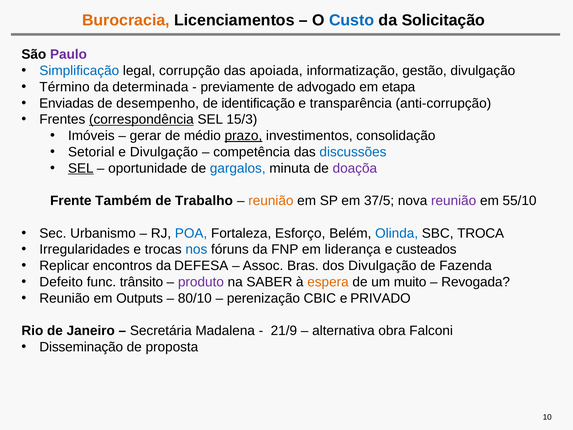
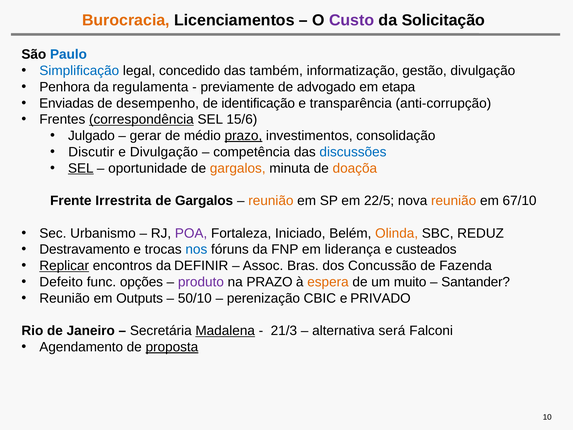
Custo colour: blue -> purple (352, 20)
Paulo colour: purple -> blue (68, 54)
corrupção: corrupção -> concedido (190, 71)
apoiada: apoiada -> também (276, 71)
Término: Término -> Penhora (65, 87)
determinada: determinada -> regulamenta (150, 87)
15/3: 15/3 -> 15/6 (242, 119)
Imóveis: Imóveis -> Julgado (91, 136)
Setorial: Setorial -> Discutir (91, 152)
gargalos colour: blue -> orange (238, 168)
doaçõa colour: purple -> orange (355, 168)
Também: Também -> Irrestrita (123, 201)
Trabalho: Trabalho -> Gargalos (204, 201)
37/5: 37/5 -> 22/5 (379, 201)
reunião colour: purple -> orange (454, 201)
55/10: 55/10 -> 67/10 (520, 201)
POA colour: blue -> purple (191, 233)
Esforço: Esforço -> Iniciado (300, 233)
Olinda colour: blue -> orange (397, 233)
TROCA: TROCA -> REDUZ (481, 233)
Irregularidades: Irregularidades -> Destravamento (85, 249)
Replicar underline: none -> present (64, 266)
DEFESA: DEFESA -> DEFINIR (201, 266)
dos Divulgação: Divulgação -> Concussão (382, 266)
trânsito: trânsito -> opções (141, 282)
na SABER: SABER -> PRAZO (269, 282)
Revogada: Revogada -> Santander (476, 282)
80/10: 80/10 -> 50/10 (195, 298)
Madalena underline: none -> present (225, 331)
21/9: 21/9 -> 21/3 (284, 331)
obra: obra -> será (392, 331)
Disseminação: Disseminação -> Agendamento (81, 347)
proposta underline: none -> present (172, 347)
